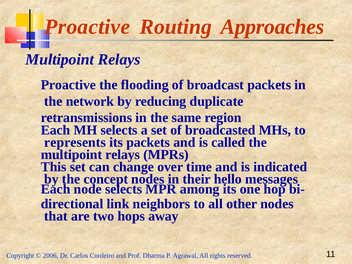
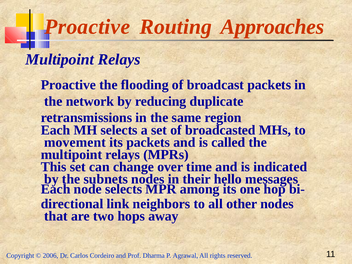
represents: represents -> movement (75, 142)
concept: concept -> subnets (106, 179)
